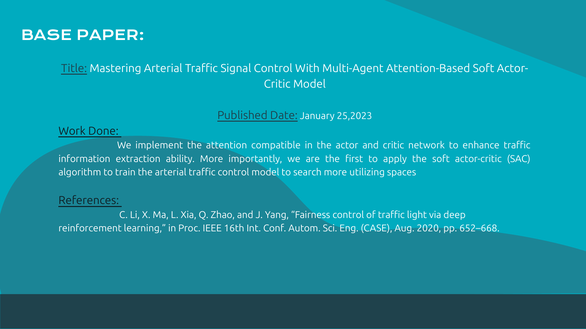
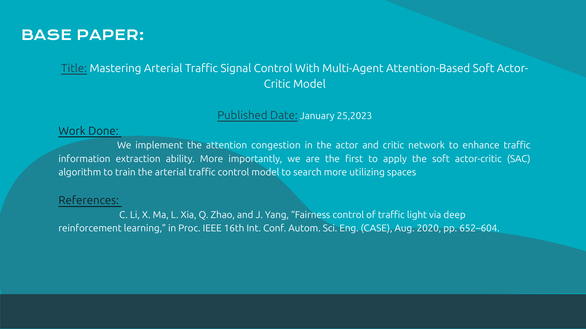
compatible: compatible -> congestion (276, 146)
652–668: 652–668 -> 652–604 (480, 229)
